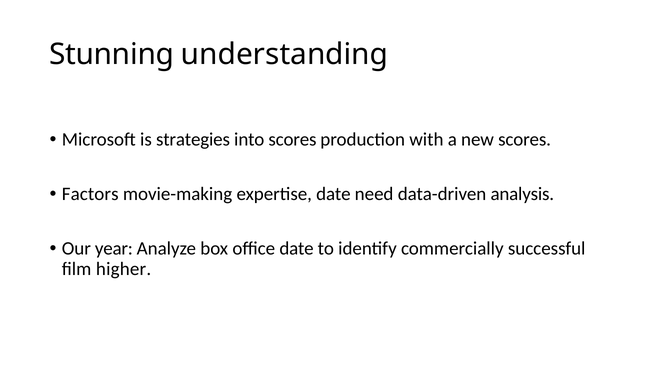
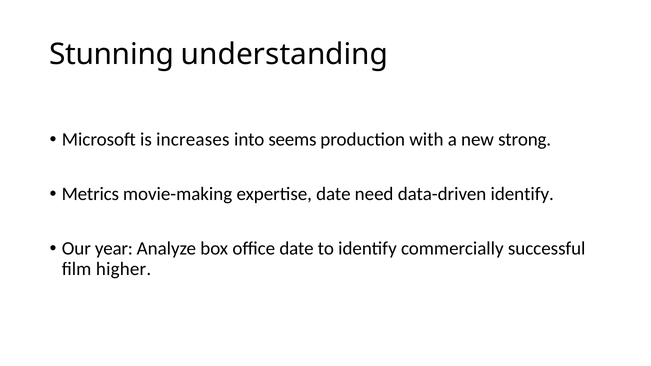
strategies: strategies -> increases (193, 140)
into scores: scores -> seems (292, 140)
new scores: scores -> strong (525, 140)
Factors: Factors -> Metrics (90, 194)
data-driven analysis: analysis -> identify (522, 194)
